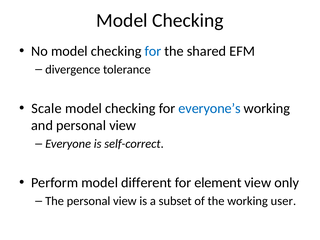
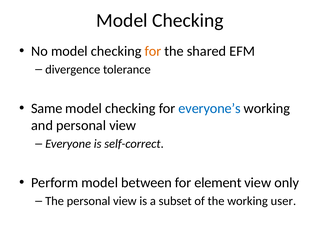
for colour: blue -> orange (153, 51)
Scale: Scale -> Same (47, 108)
different: different -> between (147, 183)
